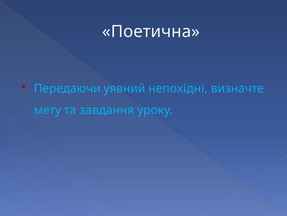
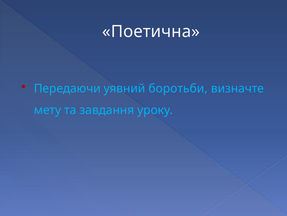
непохідні: непохідні -> боротьби (178, 88)
